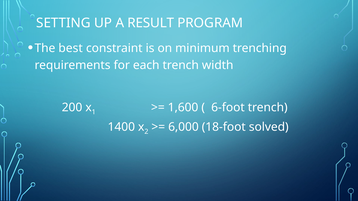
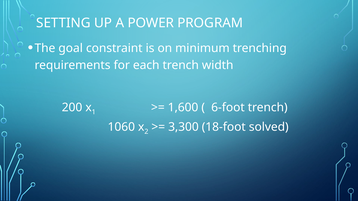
RESULT: RESULT -> POWER (151, 23)
best: best -> goal (71, 48)
1400: 1400 -> 1060 (121, 127)
6,000: 6,000 -> 3,300 (183, 127)
